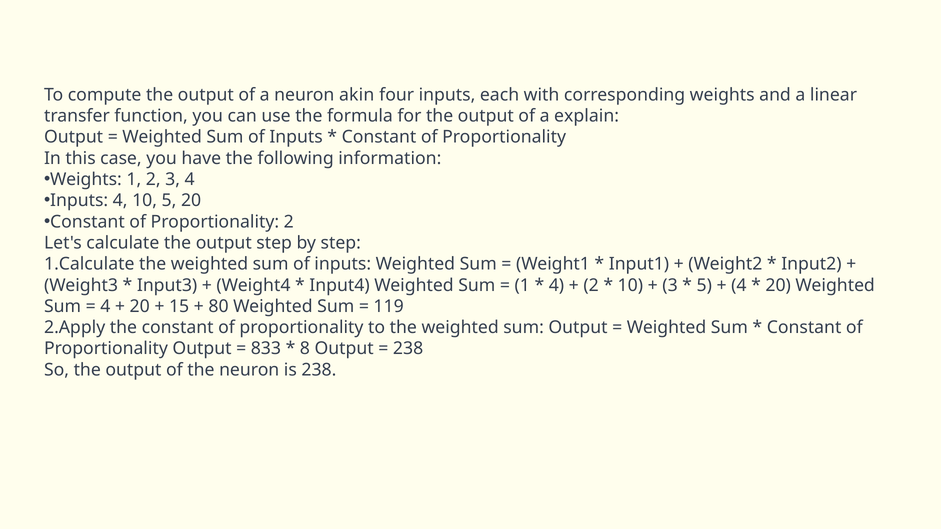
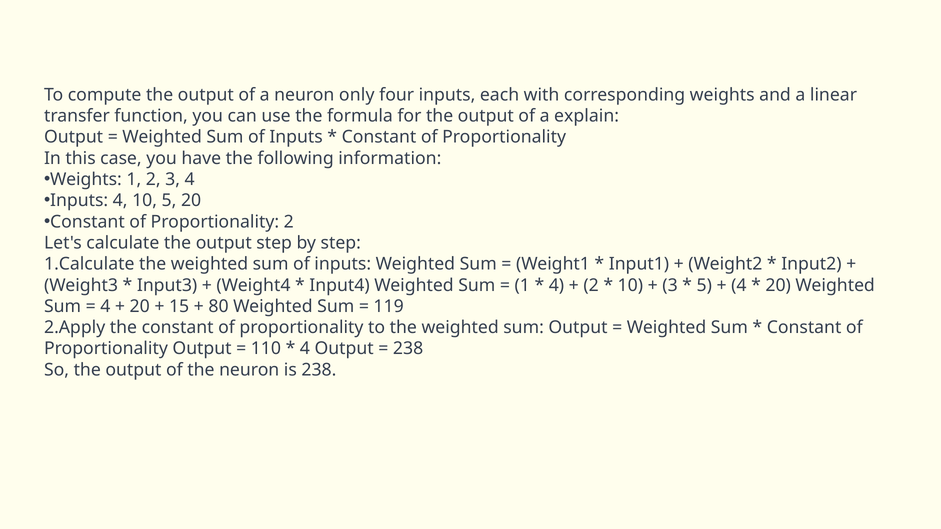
akin: akin -> only (357, 95)
833: 833 -> 110 (266, 349)
8: 8 -> 4 (305, 349)
